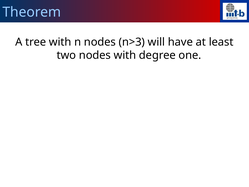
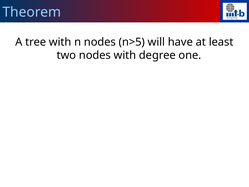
n>3: n>3 -> n>5 (132, 42)
